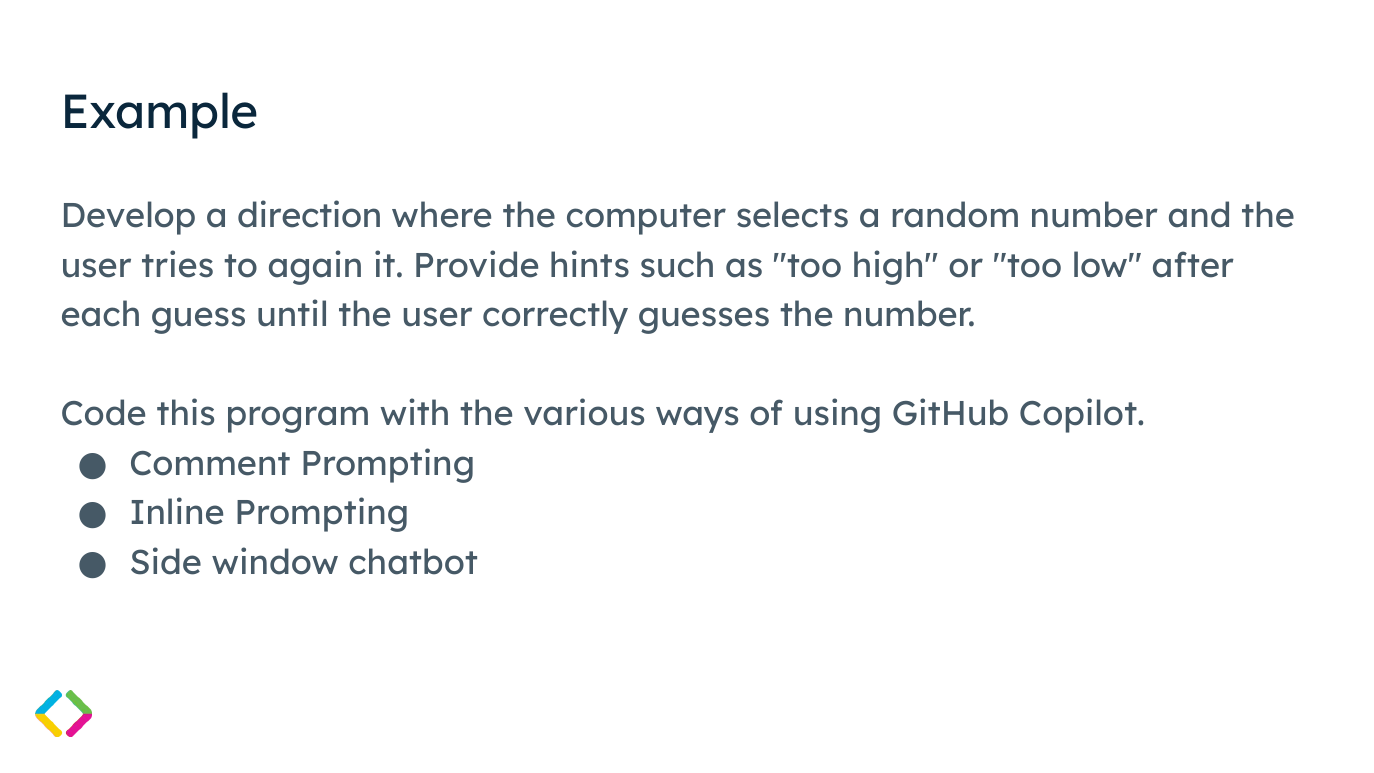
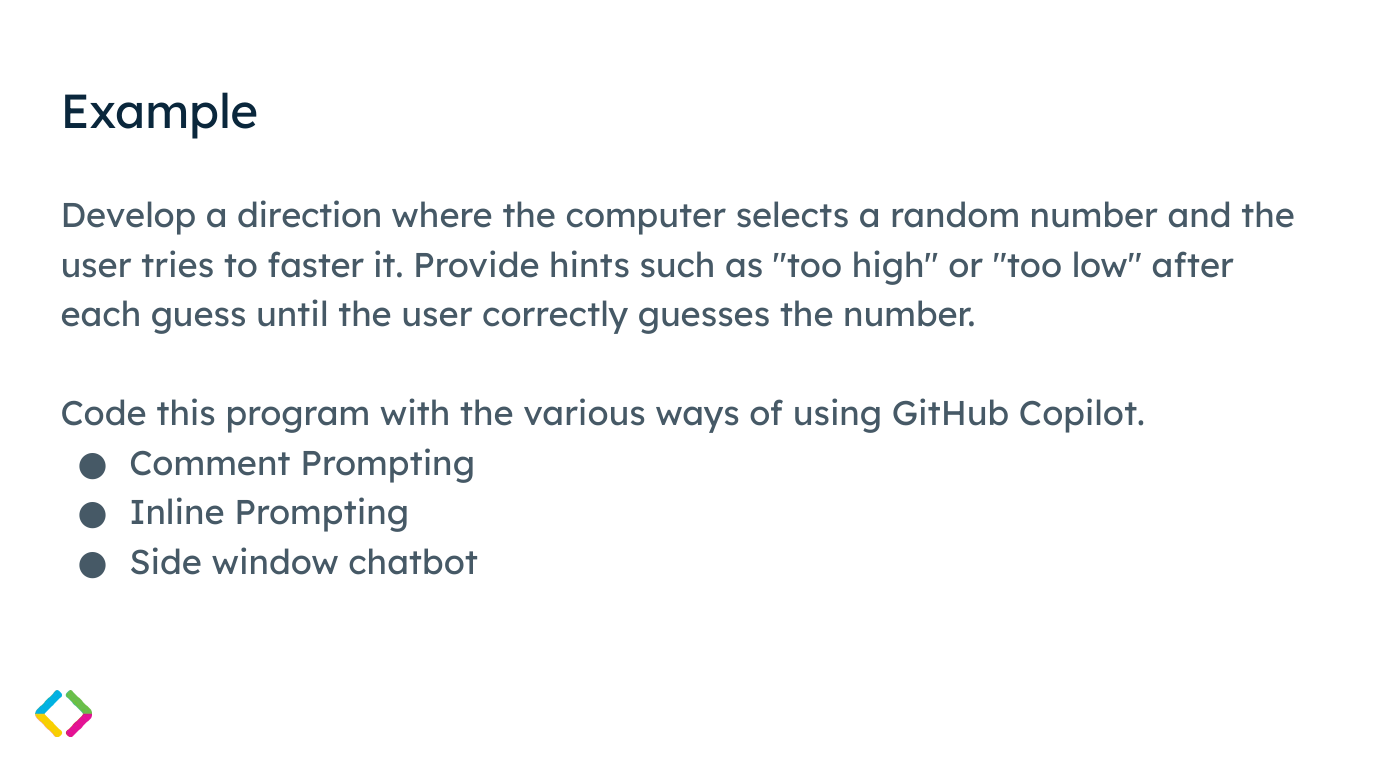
again: again -> faster (316, 266)
